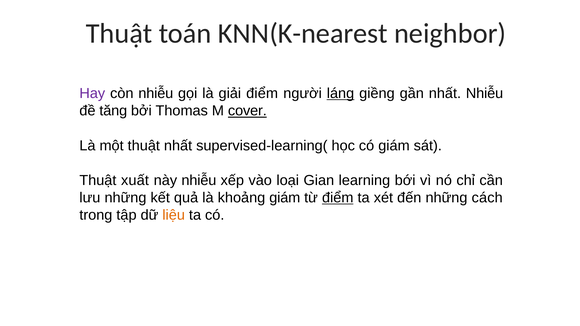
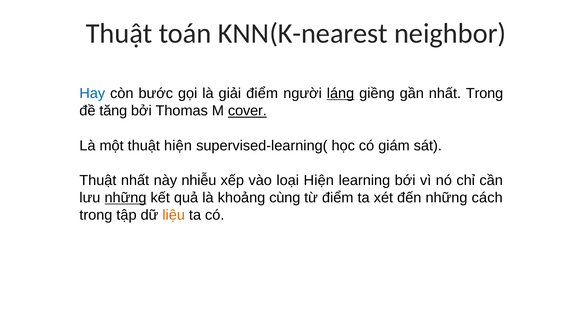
Hay colour: purple -> blue (92, 94)
còn nhiễu: nhiễu -> bước (156, 94)
nhất Nhiễu: Nhiễu -> Trong (485, 94)
thuật nhất: nhất -> hiện (178, 146)
Thuật xuất: xuất -> nhất (135, 181)
loại Gian: Gian -> Hiện (319, 181)
những underline: none -> present (125, 198)
khoảng giám: giám -> cùng (285, 198)
điểm underline: present -> none (338, 198)
